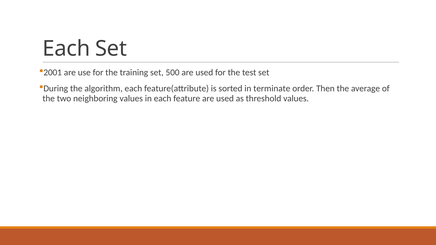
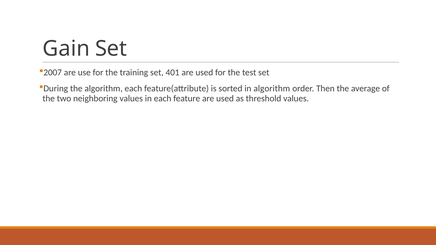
Each: Each -> Gain (66, 49)
2001: 2001 -> 2007 (53, 72)
500: 500 -> 401 (173, 72)
in terminate: terminate -> algorithm (272, 89)
